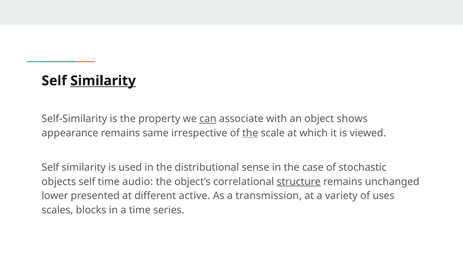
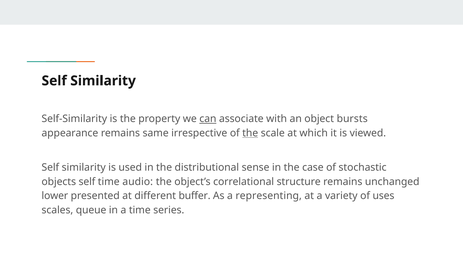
Similarity underline: present -> none (103, 81)
shows: shows -> bursts (352, 119)
structure underline: present -> none (299, 181)
active: active -> buffer (195, 195)
transmission: transmission -> representing (269, 195)
blocks: blocks -> queue (91, 210)
